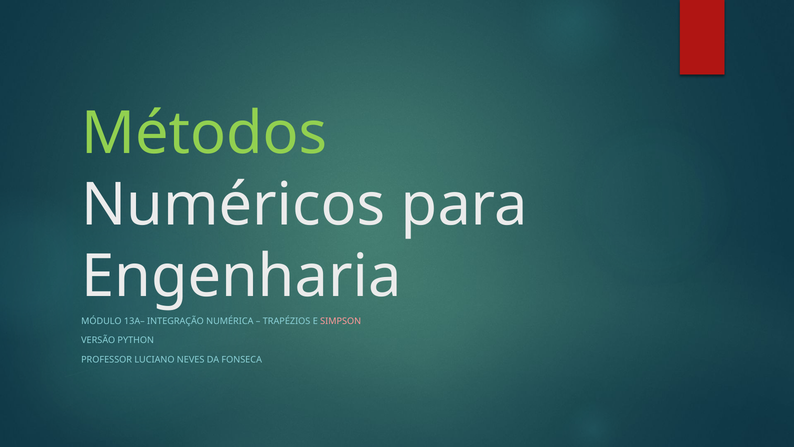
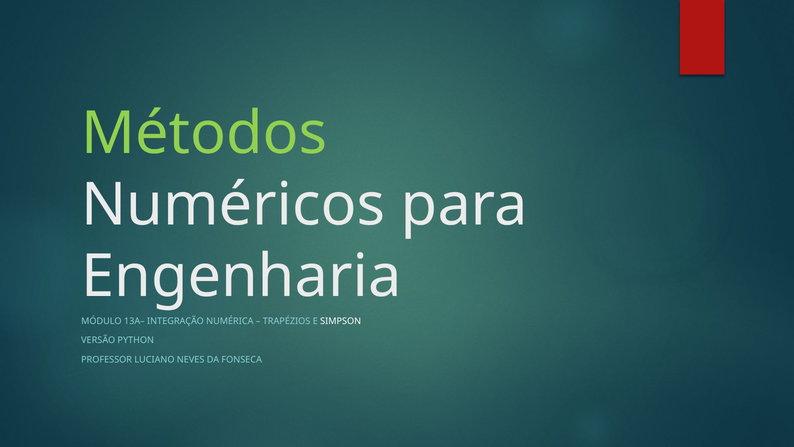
SIMPSON colour: pink -> white (341, 321)
